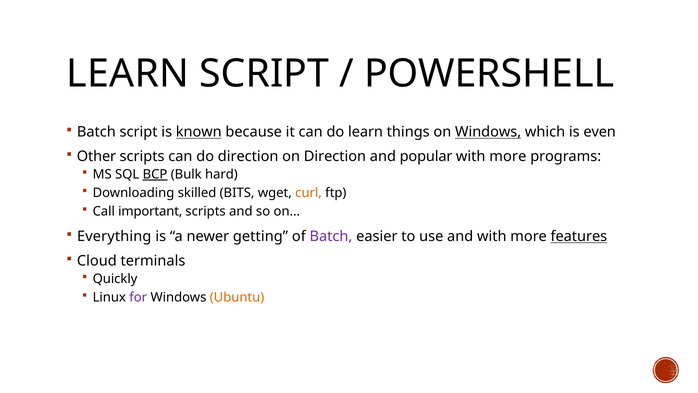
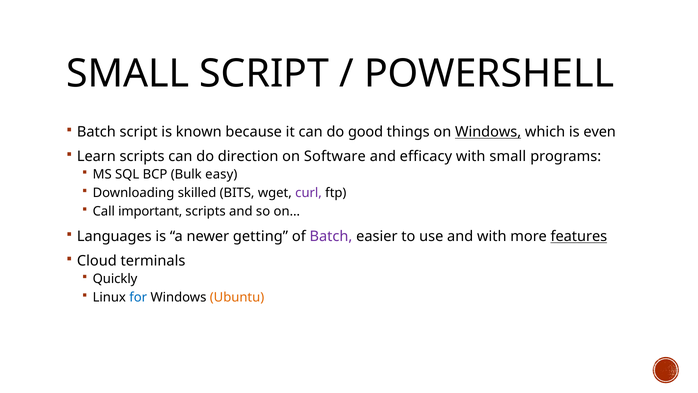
LEARN: LEARN -> SMALL (128, 74)
known underline: present -> none (199, 132)
do learn: learn -> good (366, 132)
Other: Other -> Learn (96, 156)
on Direction: Direction -> Software (335, 156)
popular: popular -> efficacy (426, 156)
more: more -> small (508, 156)
BCP underline: present -> none (155, 174)
hard: hard -> easy (221, 174)
curl colour: orange -> purple (309, 193)
Everything: Everything -> Languages (114, 236)
for colour: purple -> blue (138, 297)
